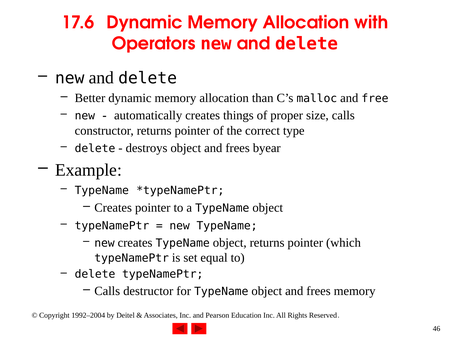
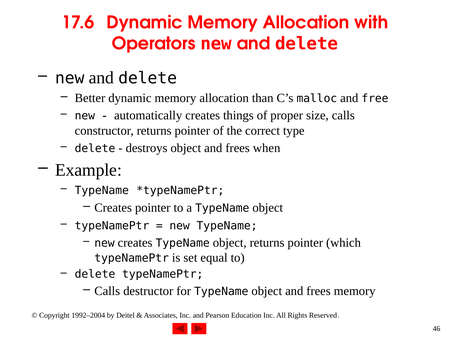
byear: byear -> when (267, 148)
